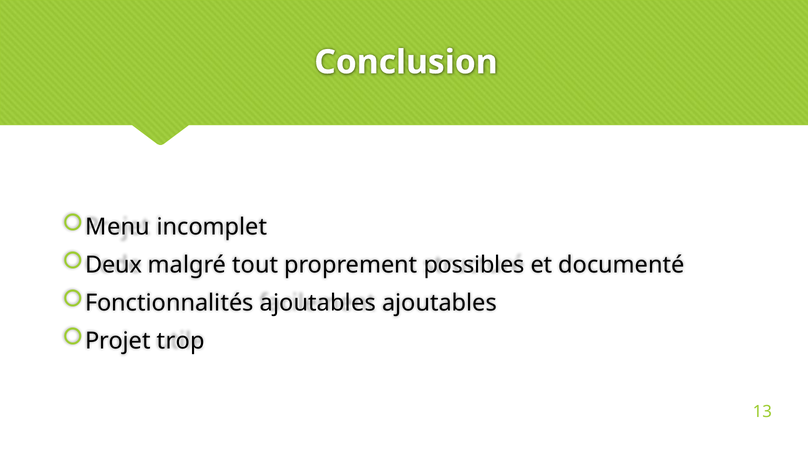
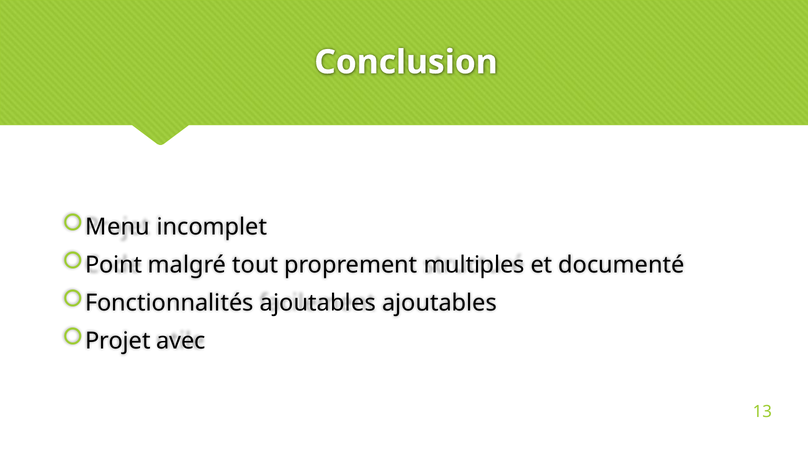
Deux: Deux -> Point (114, 265)
possibles: possibles -> multiples (474, 265)
trop: trop -> avec (181, 341)
